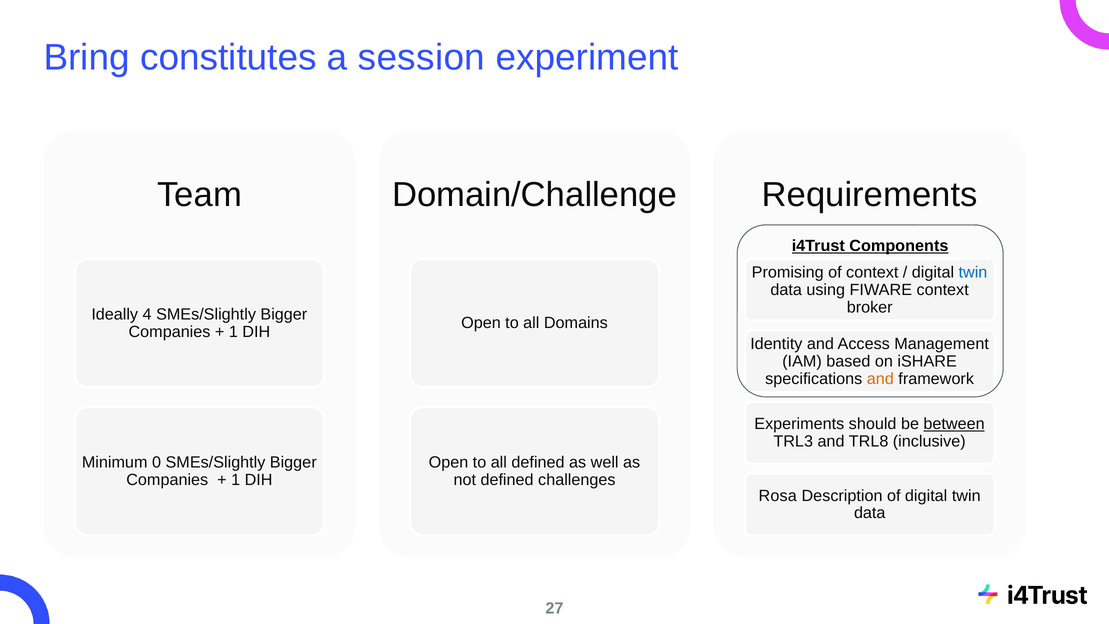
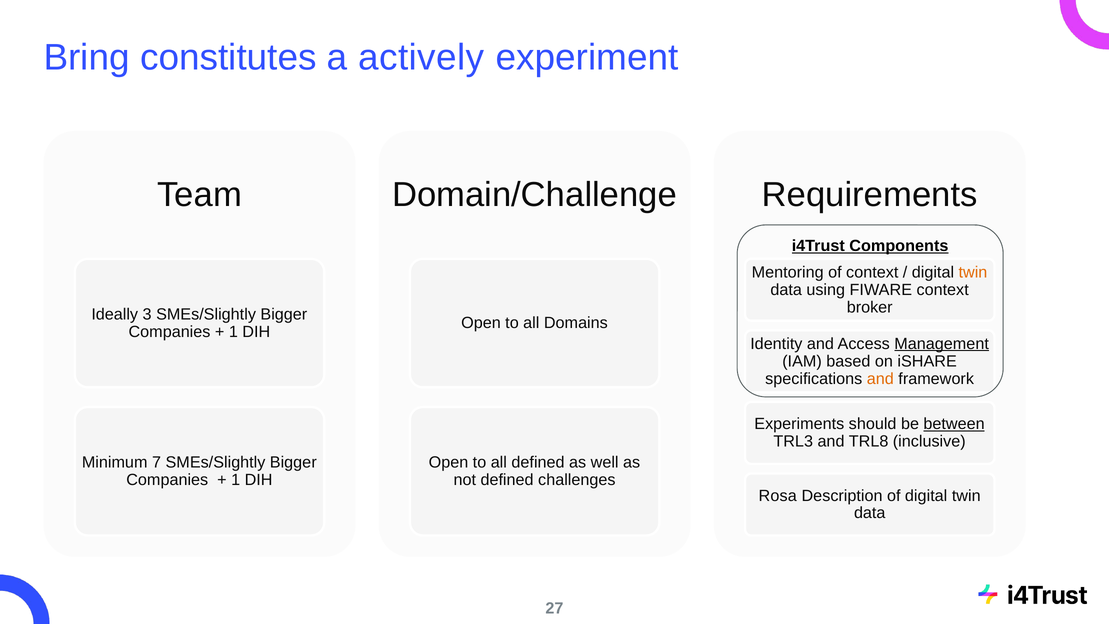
session: session -> actively (421, 58)
Promising: Promising -> Mentoring (788, 272)
twin colour: blue -> orange (973, 272)
4: 4 -> 3 (147, 314)
Management underline: none -> present (942, 344)
0: 0 -> 7 (157, 462)
